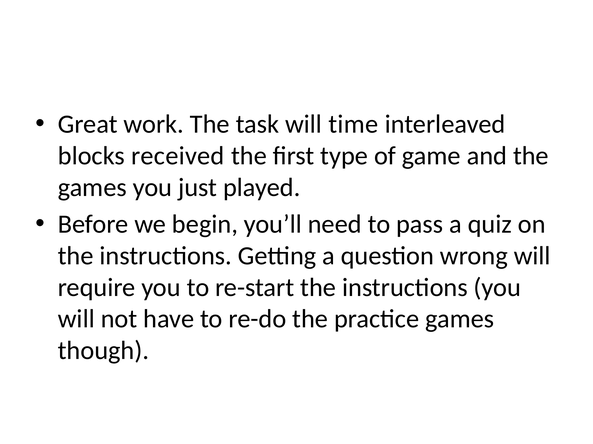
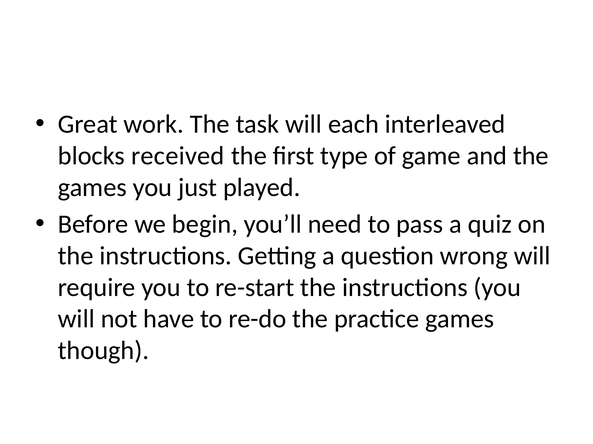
time: time -> each (353, 124)
